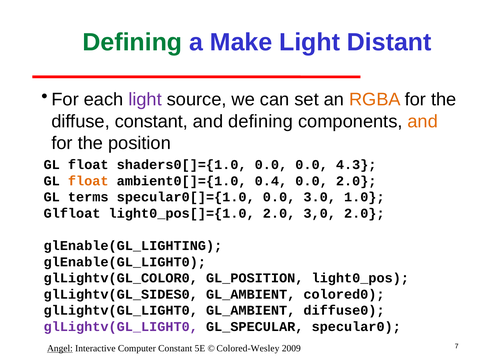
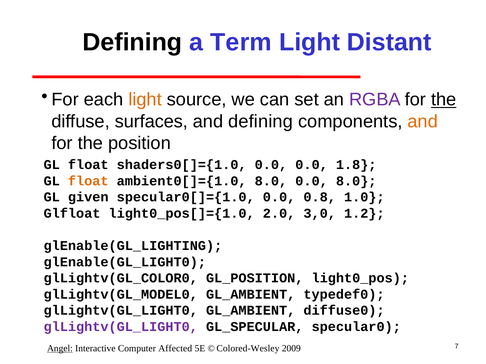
Defining colour: green -> black (132, 42)
Make: Make -> Term (241, 42)
light colour: purple -> orange (145, 100)
RGBA colour: orange -> purple (375, 100)
the underline: none -> present (444, 100)
diffuse constant: constant -> surfaces (151, 122)
4.3: 4.3 -> 1.8 (356, 165)
ambient0[]={1.0 0.4: 0.4 -> 8.0 (271, 181)
0.0 2.0: 2.0 -> 8.0 (356, 181)
terms: terms -> given (88, 197)
3.0: 3.0 -> 0.8 (320, 197)
3,0 2.0: 2.0 -> 1.2 (364, 214)
glLightv(GL_SIDES0: glLightv(GL_SIDES0 -> glLightv(GL_MODEL0 (121, 295)
colored0: colored0 -> typedef0 (344, 295)
Computer Constant: Constant -> Affected (175, 349)
